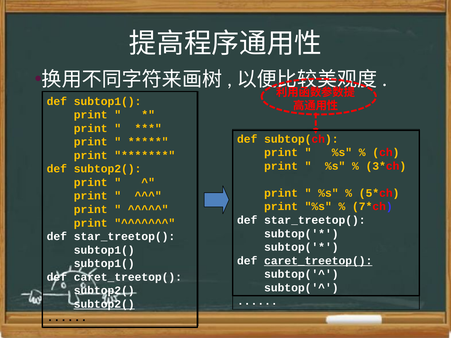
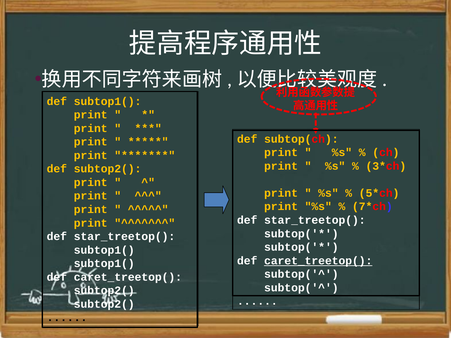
subtop2( underline: present -> none (104, 304)
